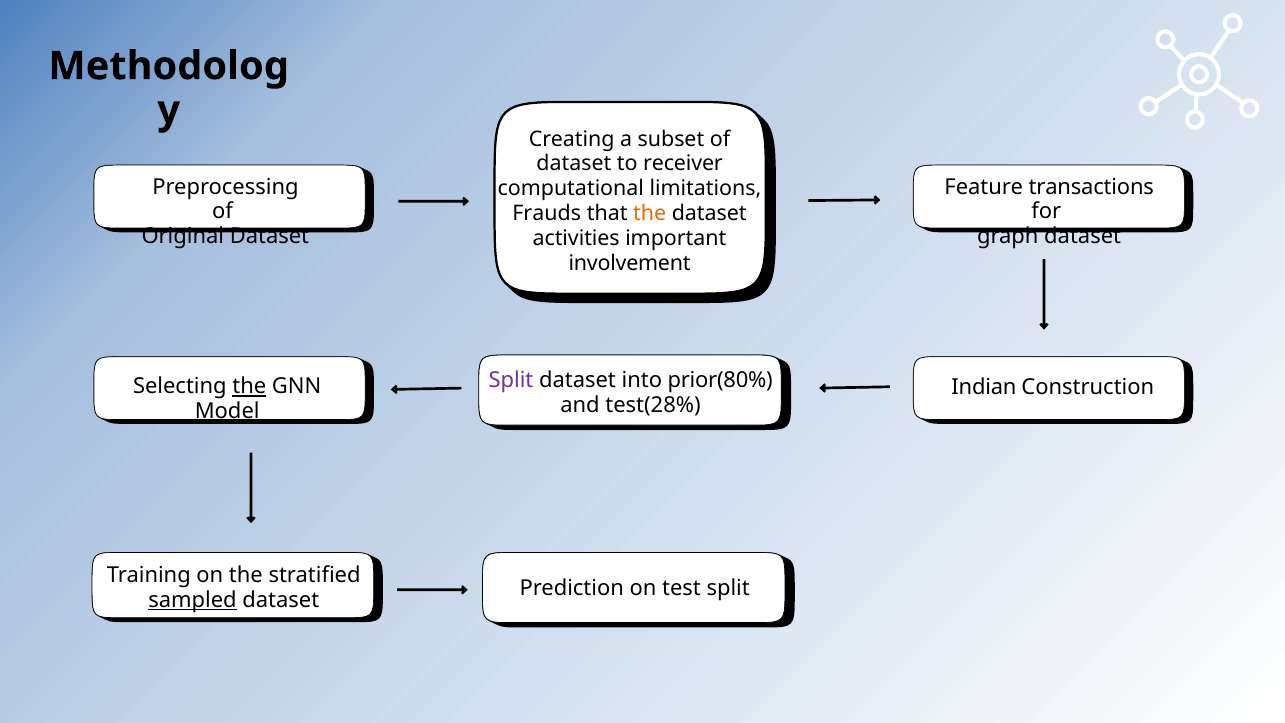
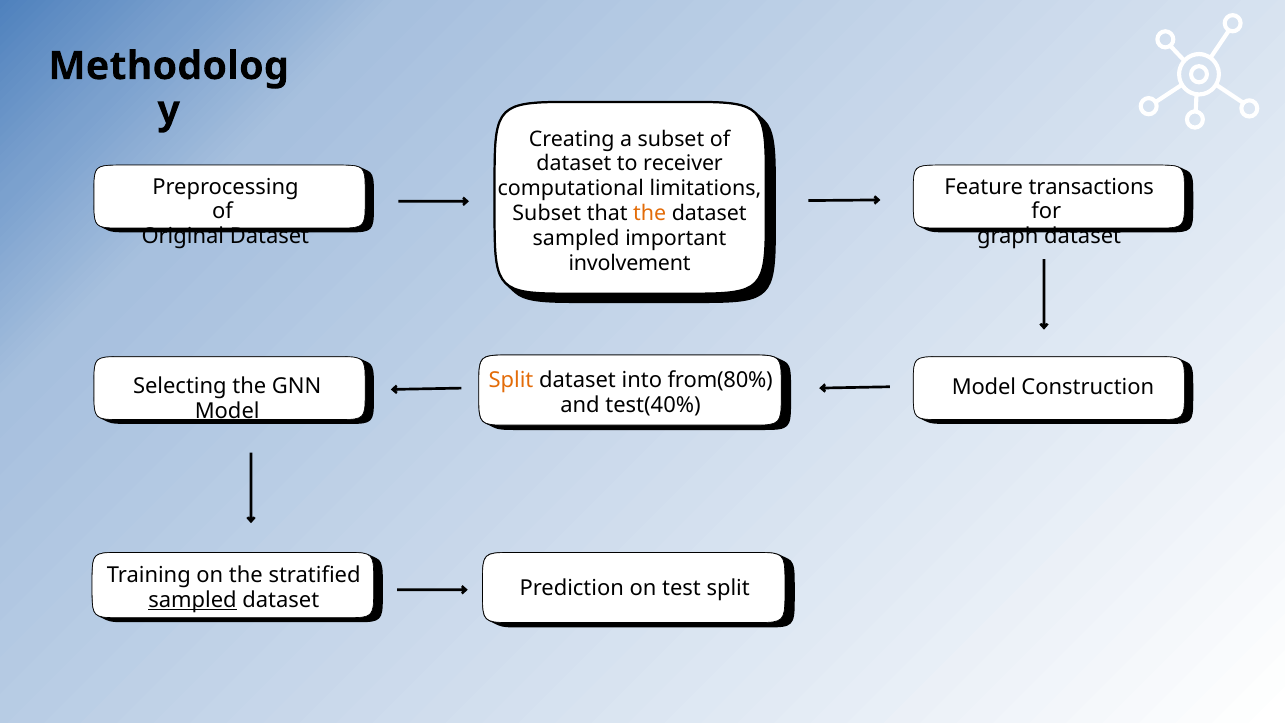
Frauds: Frauds -> Subset (547, 213)
activities: activities -> sampled (576, 238)
Split colour: purple -> orange (511, 380)
prior(80%: prior(80% -> from(80% (720, 380)
the underline: present -> none (249, 386)
Indian: Indian -> Model (984, 387)
test(28%: test(28% -> test(40% (653, 405)
